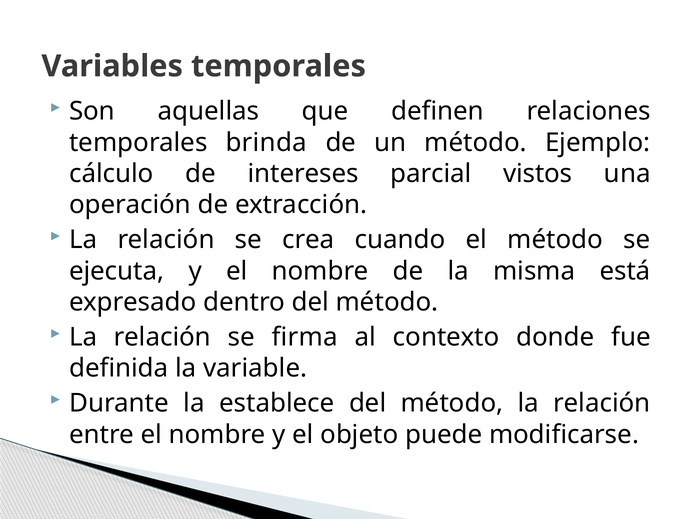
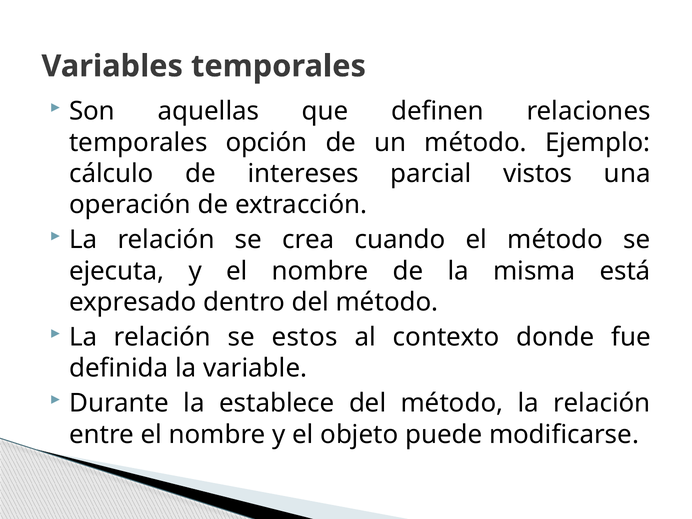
brinda: brinda -> opción (267, 143)
firma: firma -> estos (305, 337)
